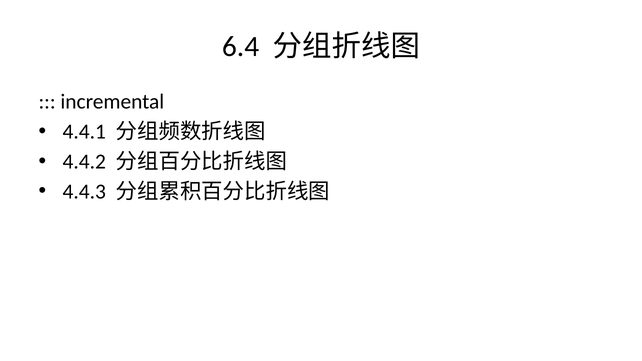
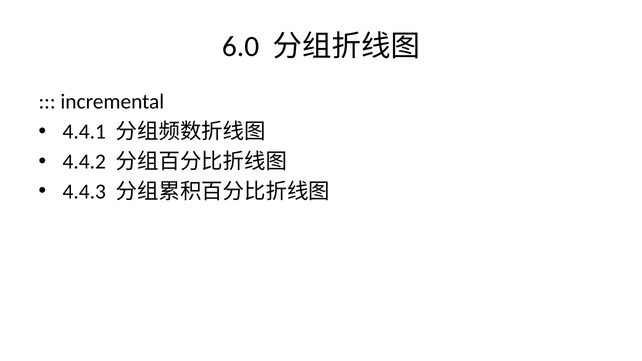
6.4: 6.4 -> 6.0 (241, 47)
